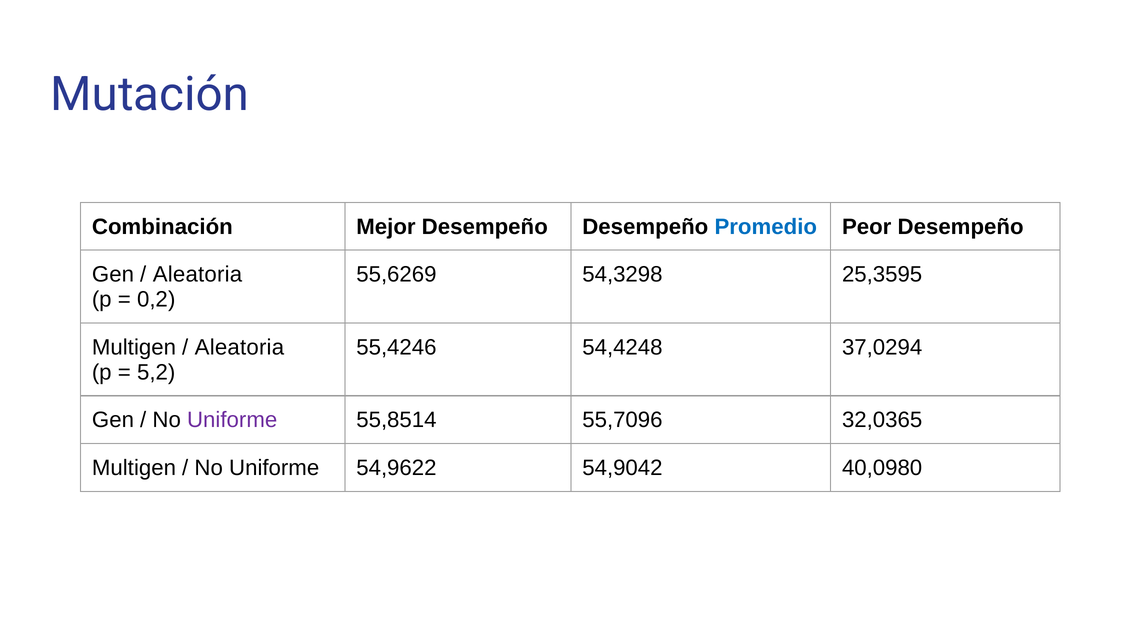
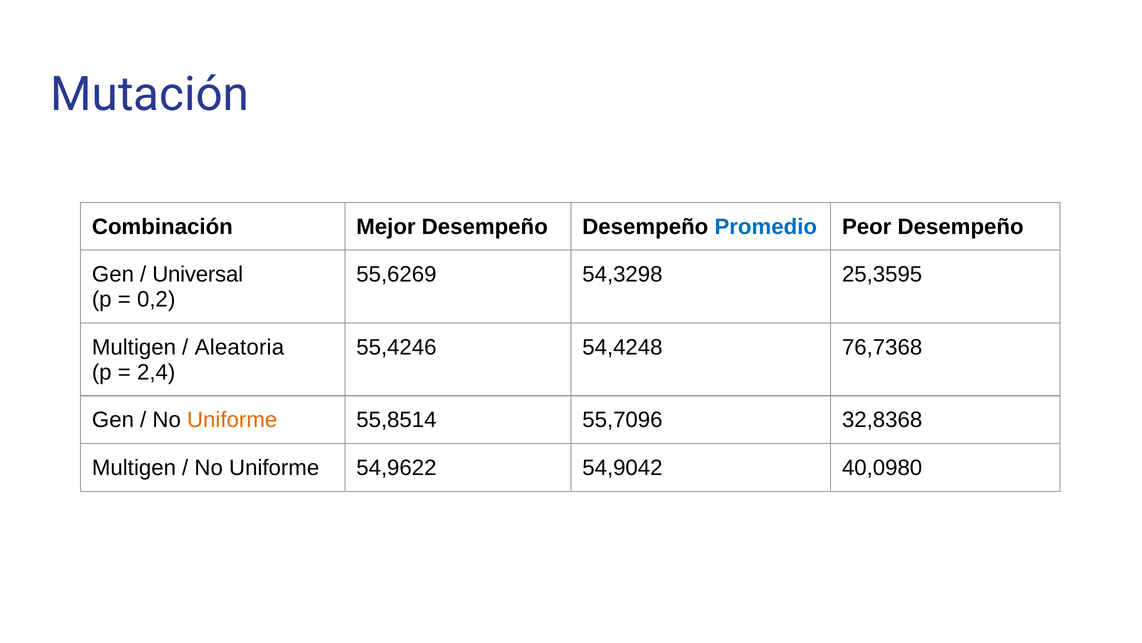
Aleatoria: Aleatoria -> Universal (198, 274)
37,0294: 37,0294 -> 76,7368 (882, 347)
5,2: 5,2 -> 2,4 (156, 372)
Uniforme colour: purple -> orange (232, 420)
32,0365: 32,0365 -> 32,8368 (882, 420)
